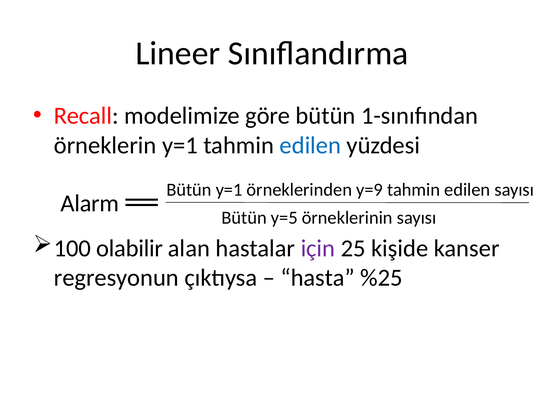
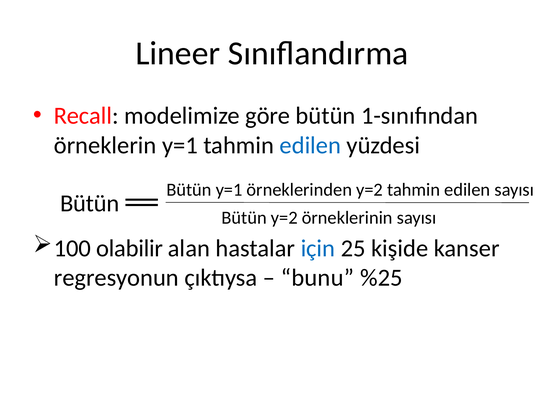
örneklerinden y=9: y=9 -> y=2 (370, 190)
Alarm: Alarm -> Bütün (90, 203)
Bütün y=5: y=5 -> y=2 (284, 218)
için colour: purple -> blue (318, 248)
hasta: hasta -> bunu (318, 278)
